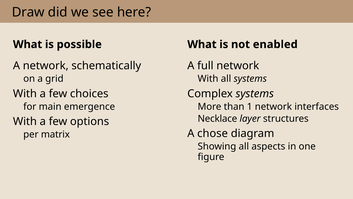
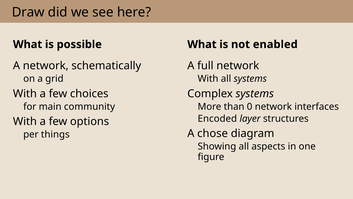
emergence: emergence -> community (90, 106)
1: 1 -> 0 (250, 106)
Necklace: Necklace -> Encoded (217, 119)
matrix: matrix -> things (55, 134)
